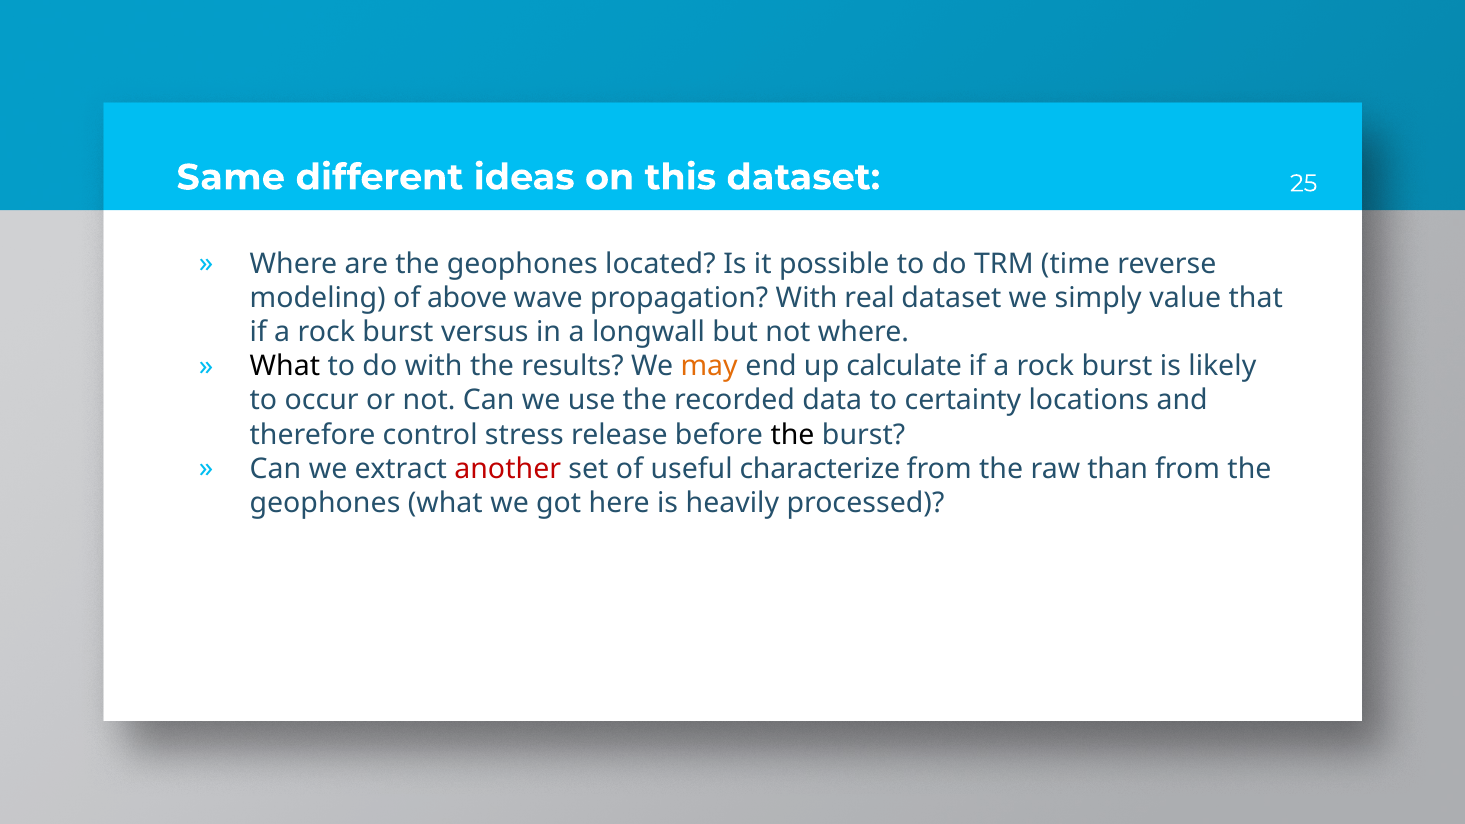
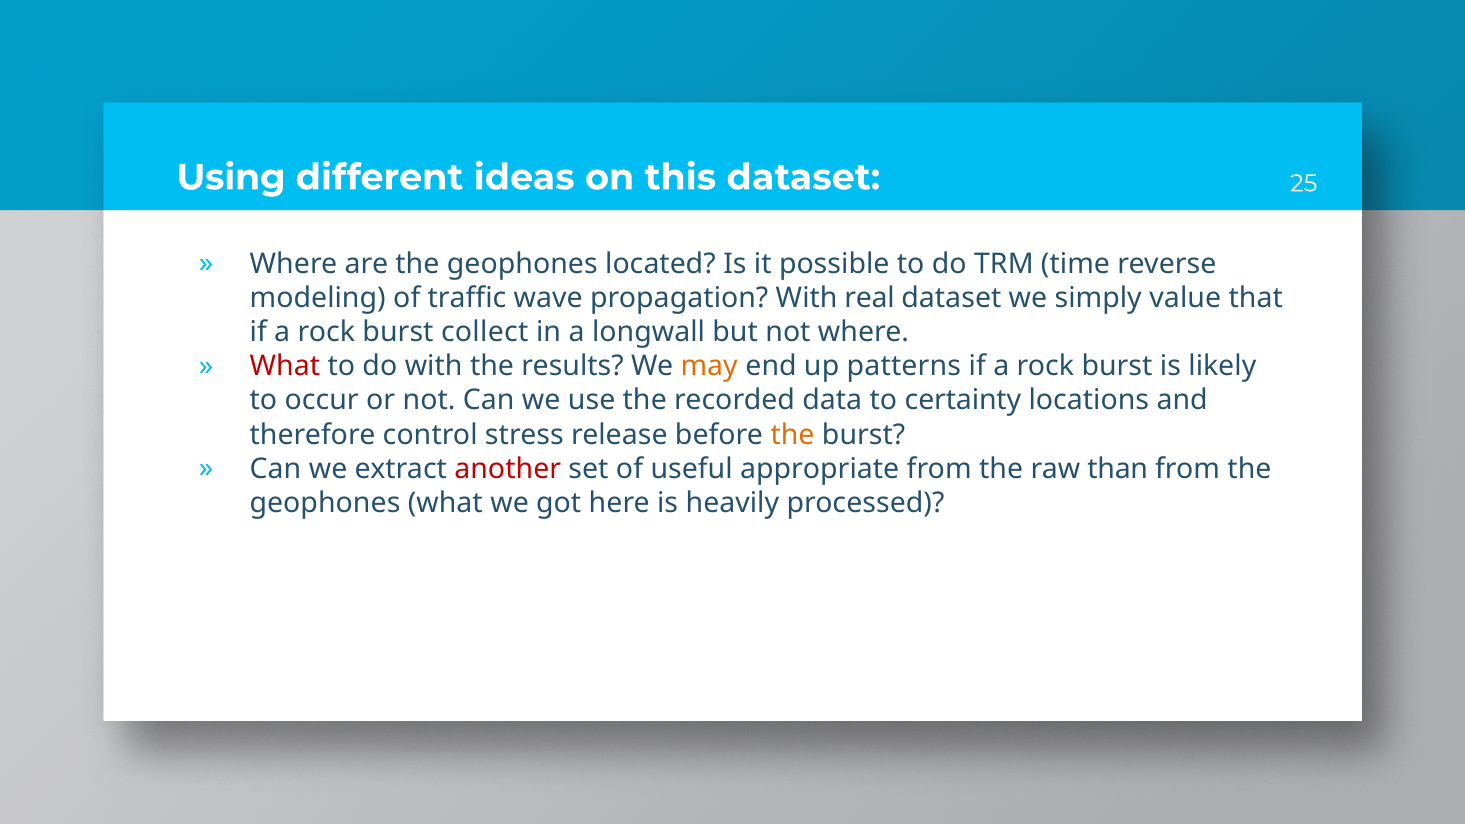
Same: Same -> Using (231, 177)
above: above -> traffic (467, 298)
versus: versus -> collect (485, 332)
What colour: black -> red (285, 366)
calculate: calculate -> patterns (904, 366)
the colour: black -> orange (792, 435)
characterize: characterize -> appropriate (820, 469)
